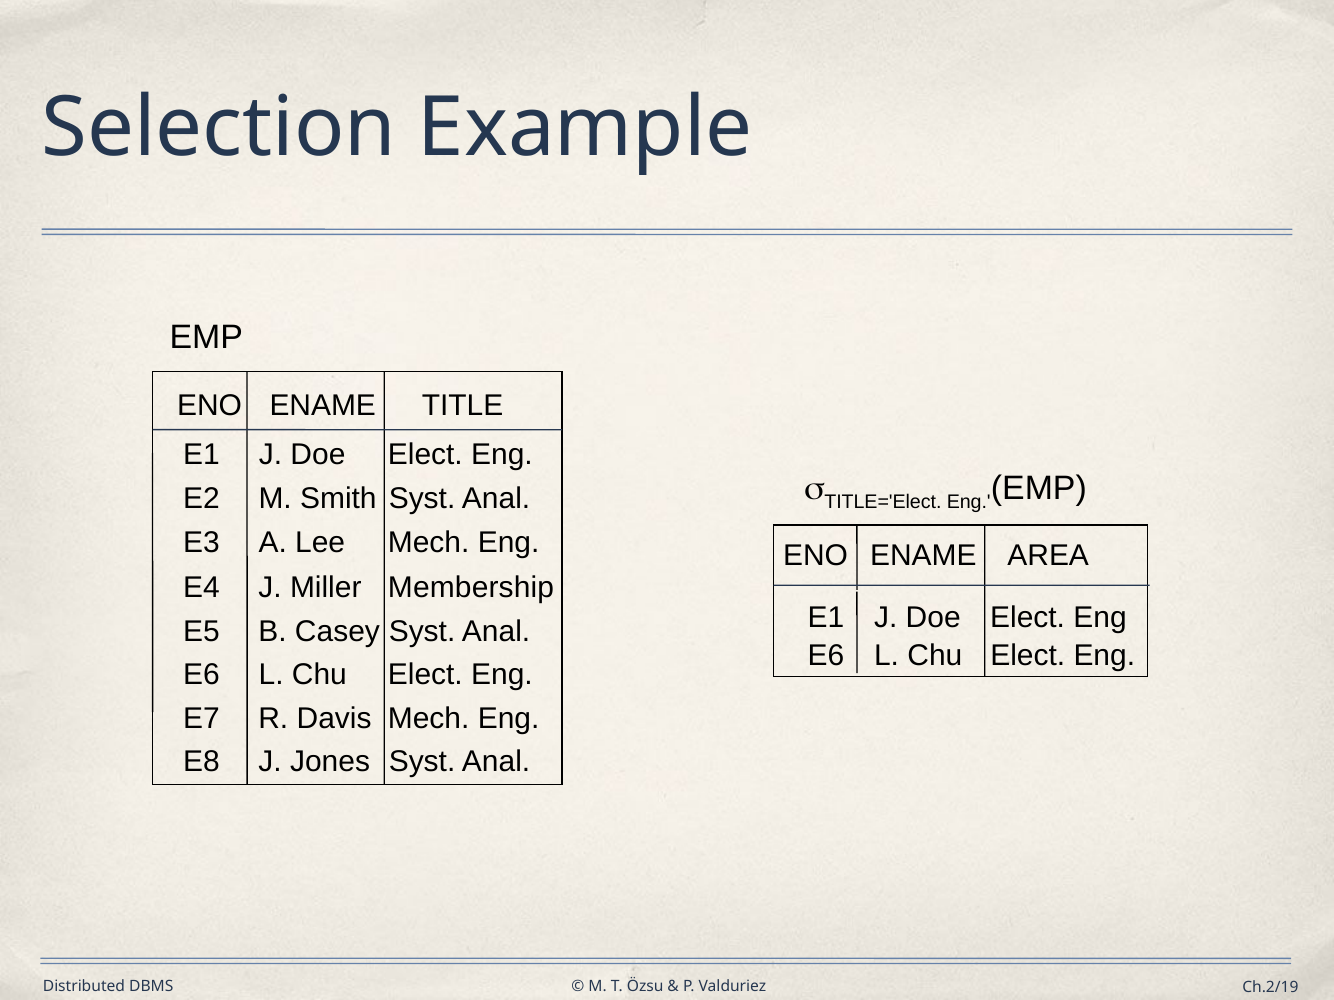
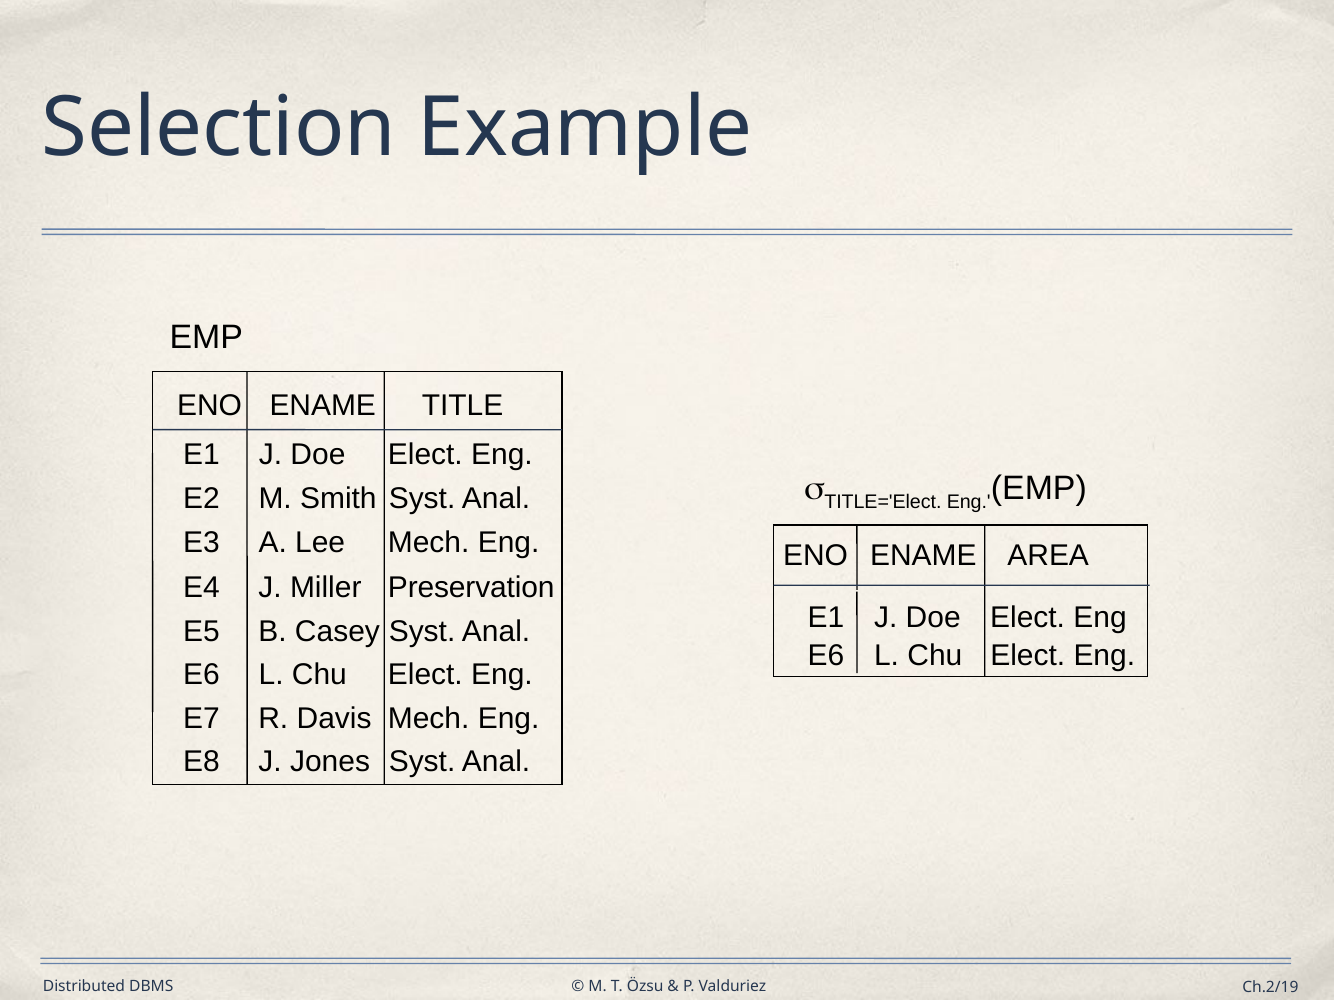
Membership: Membership -> Preservation (471, 588)
